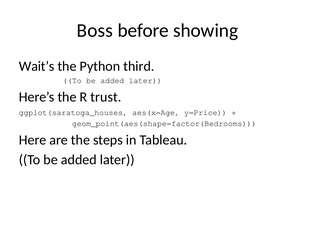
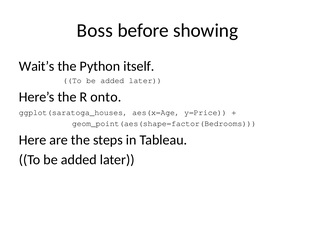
third: third -> itself (139, 66)
trust: trust -> onto (106, 97)
